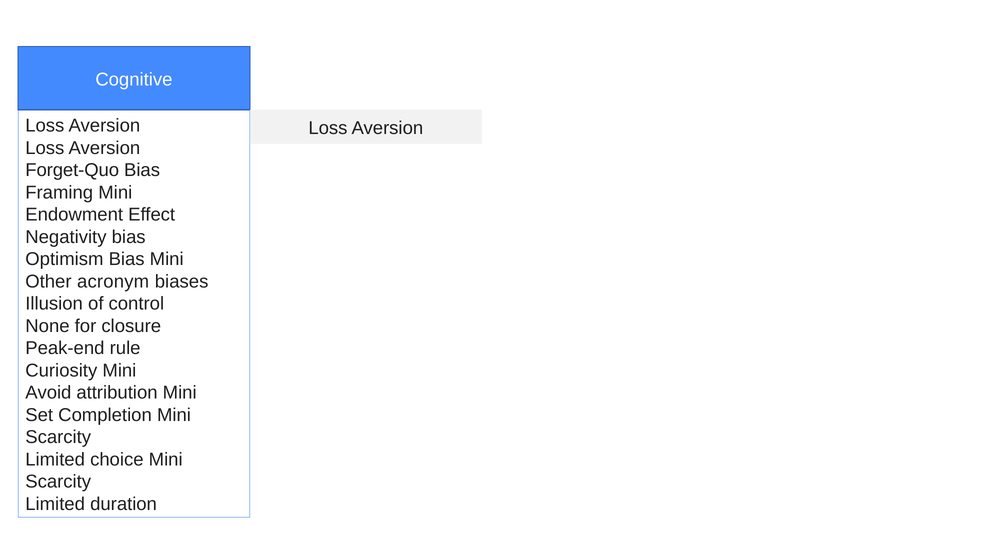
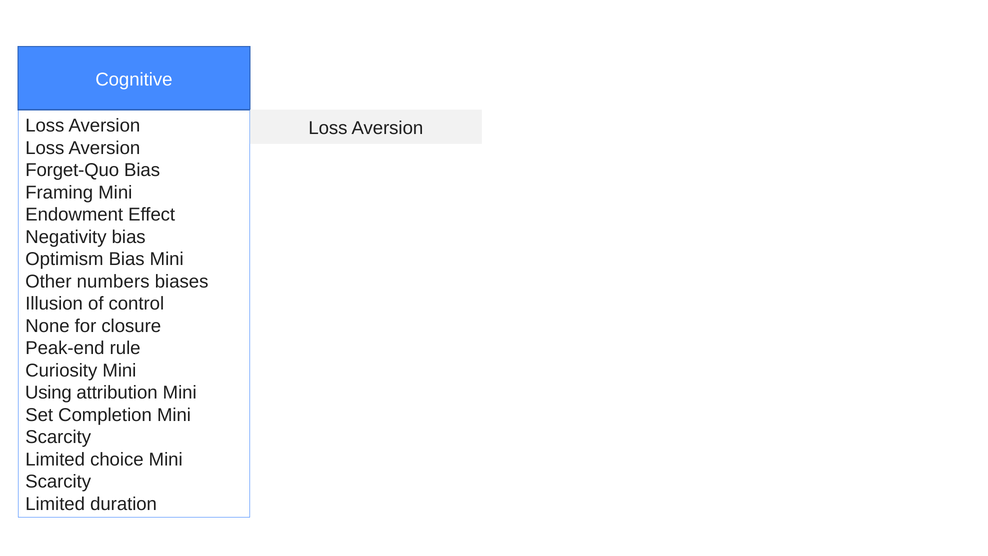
acronym: acronym -> numbers (113, 281)
Avoid: Avoid -> Using (48, 393)
